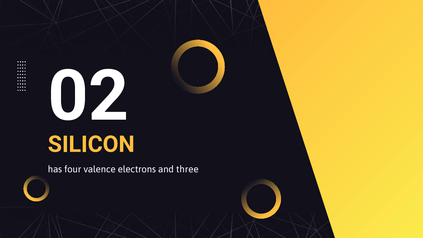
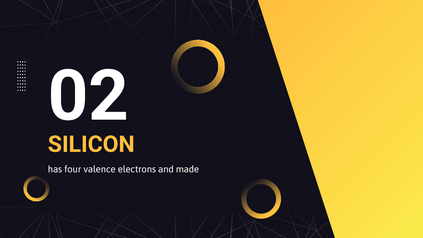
three: three -> made (187, 169)
